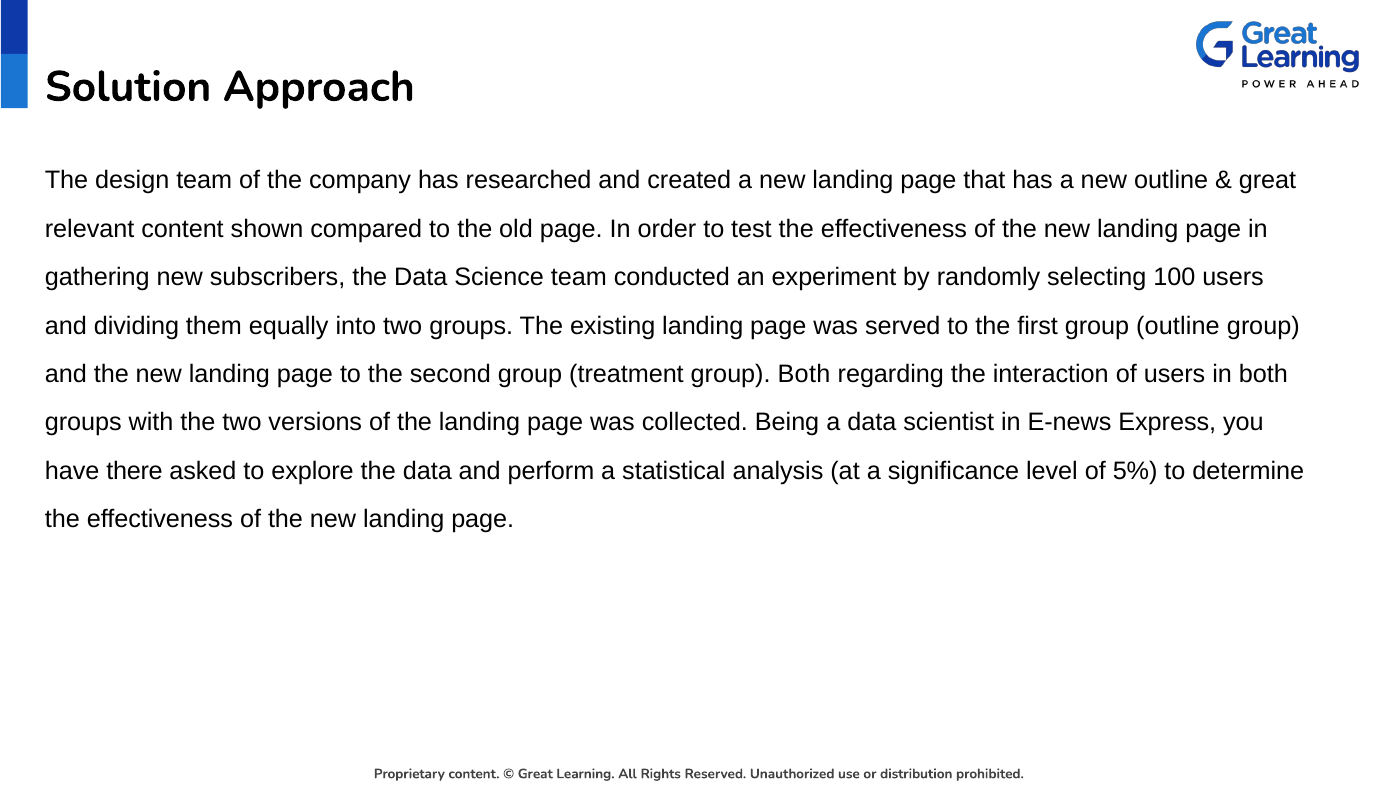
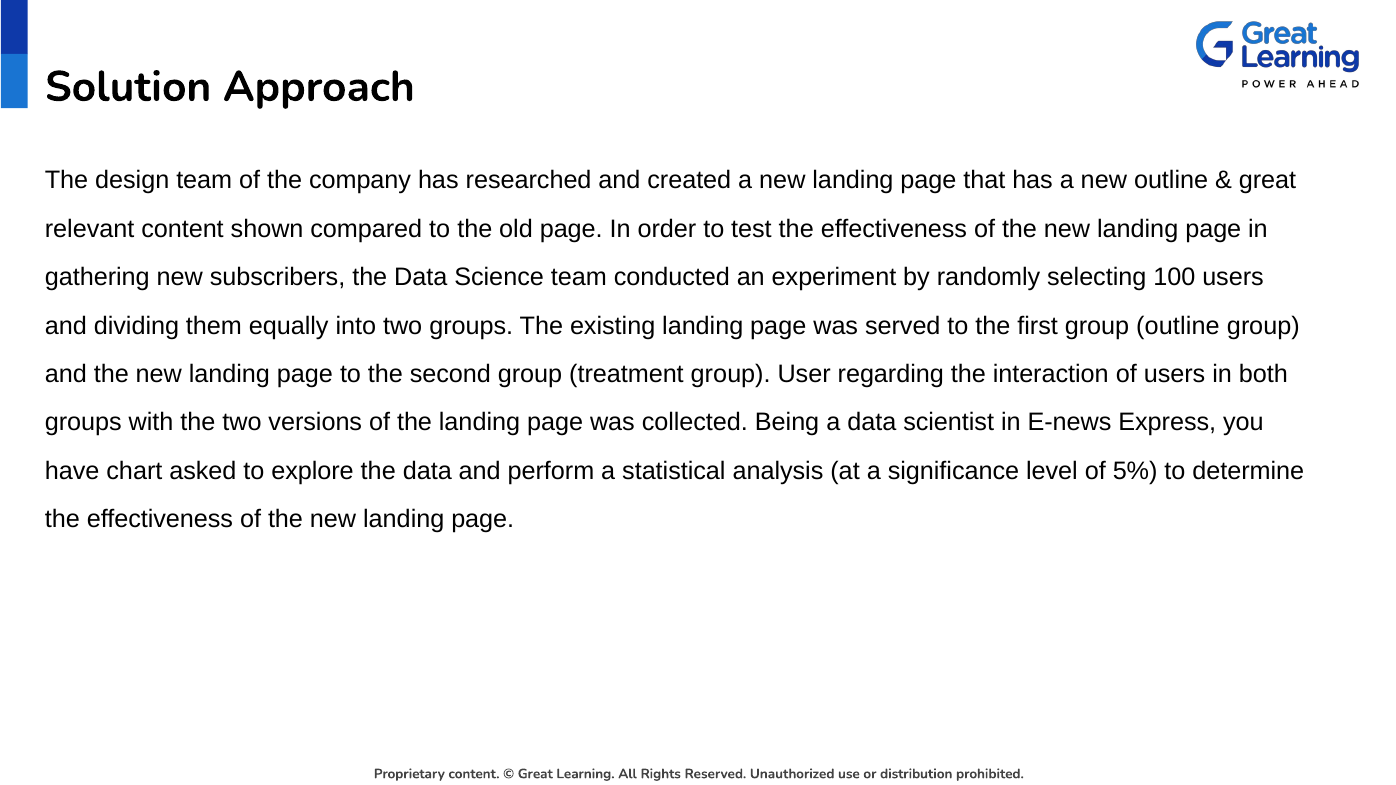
group Both: Both -> User (804, 374)
there: there -> chart (134, 471)
